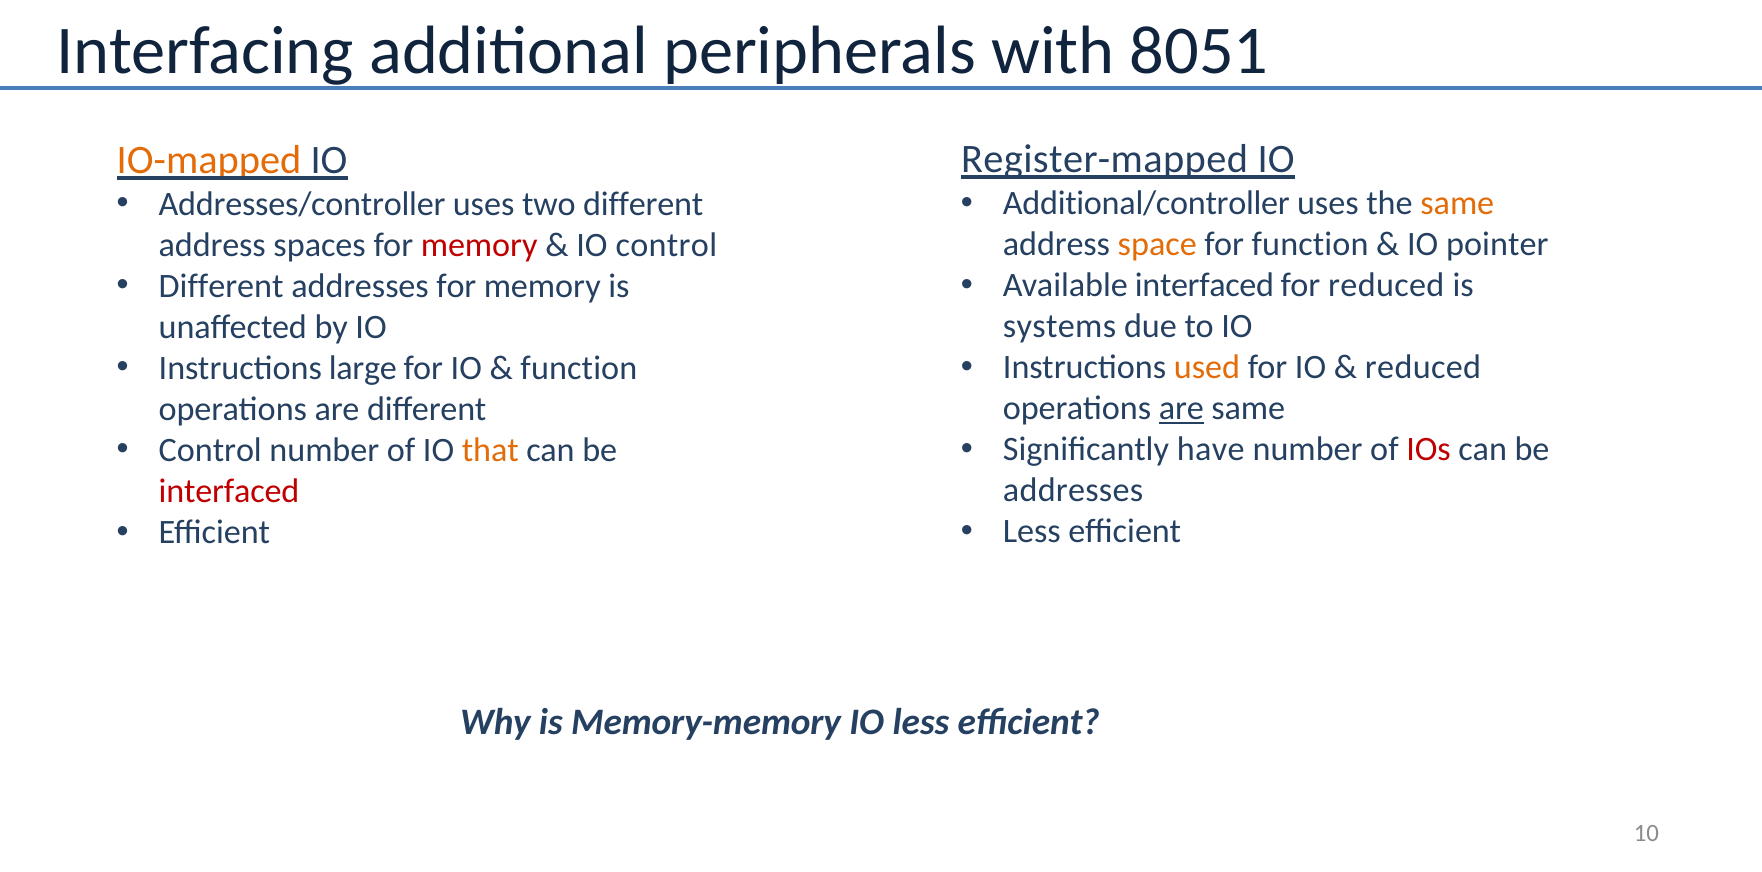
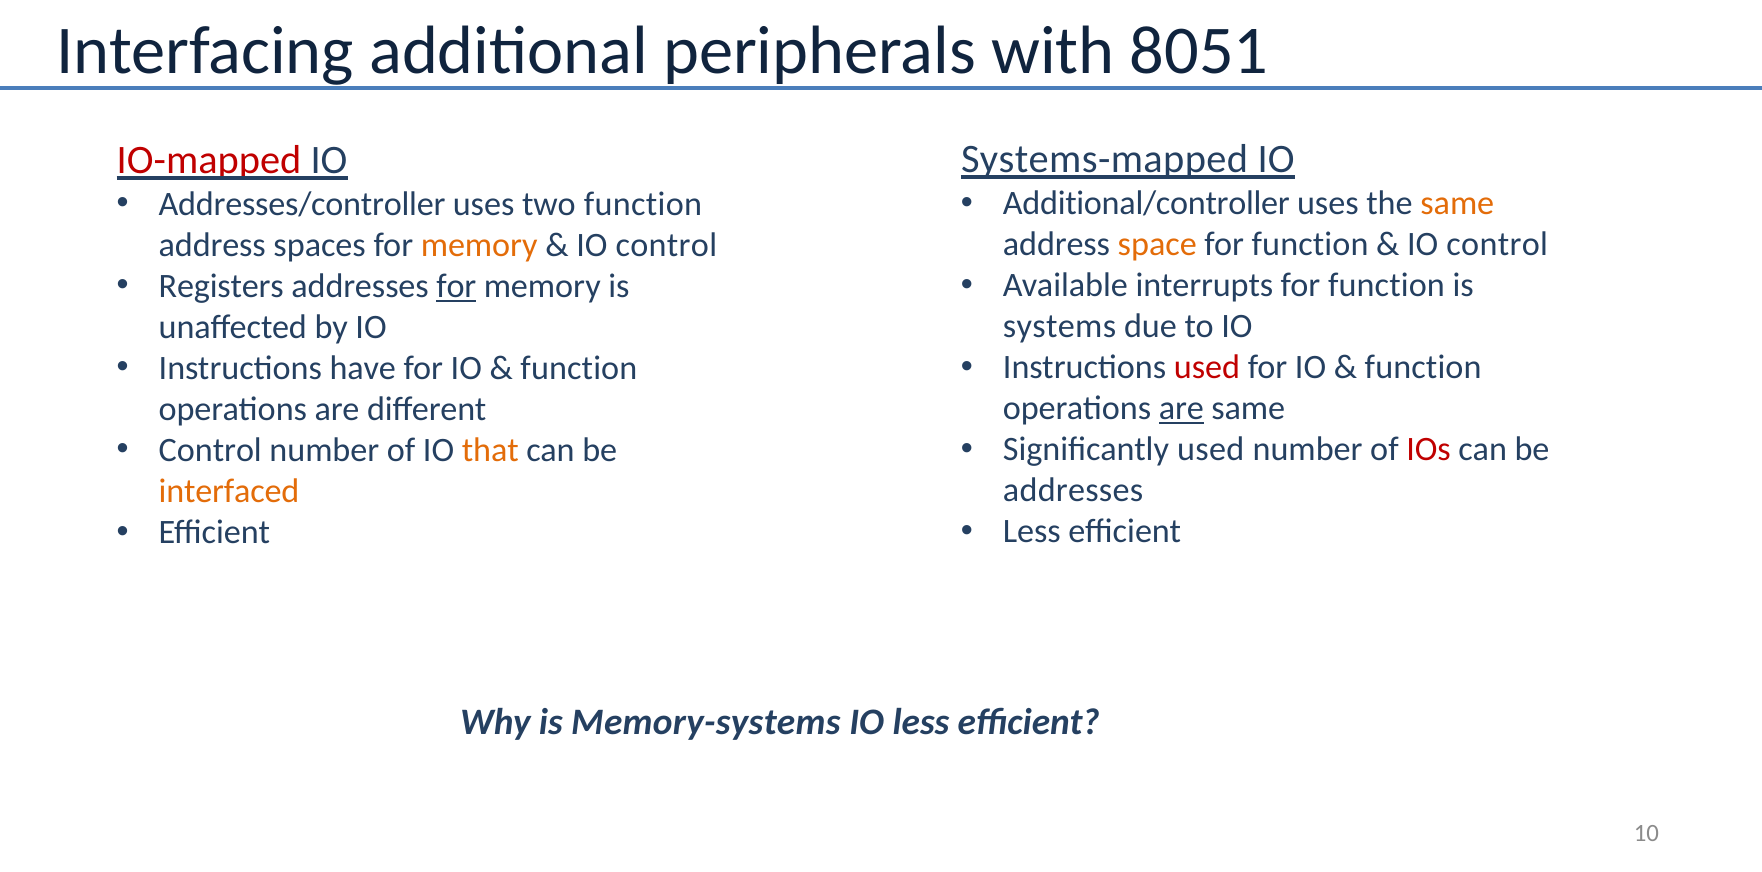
Register-mapped: Register-mapped -> Systems-mapped (1105, 159)
IO-mapped colour: orange -> red (209, 160)
two different: different -> function (643, 204)
pointer: pointer -> control (1497, 245)
memory colour: red -> orange (479, 245)
Available interfaced: interfaced -> interrupts (1204, 286)
reduced: reduced -> function (1386, 286)
Different: Different -> Registers (221, 286)
for underline: none -> present (456, 286)
used colour: orange -> red (1207, 368)
reduced: reduced -> function (1423, 368)
large: large -> have (363, 368)
Significantly have: have -> used (1211, 450)
interfaced colour: red -> orange (229, 491)
Memory-memory: Memory-memory -> Memory-systems (706, 722)
